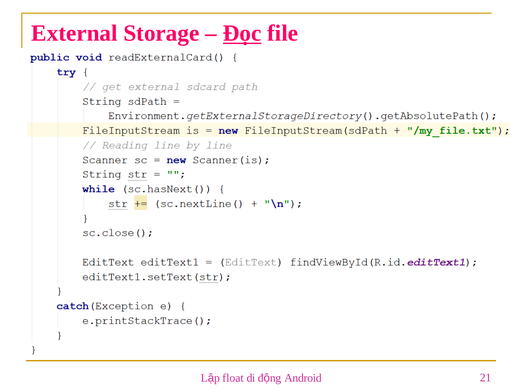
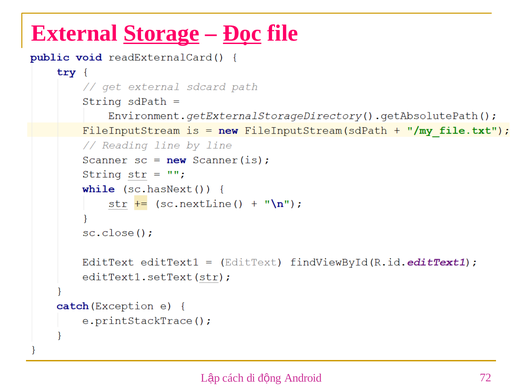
Storage underline: none -> present (161, 33)
float: float -> cách (233, 377)
21: 21 -> 72 (486, 377)
